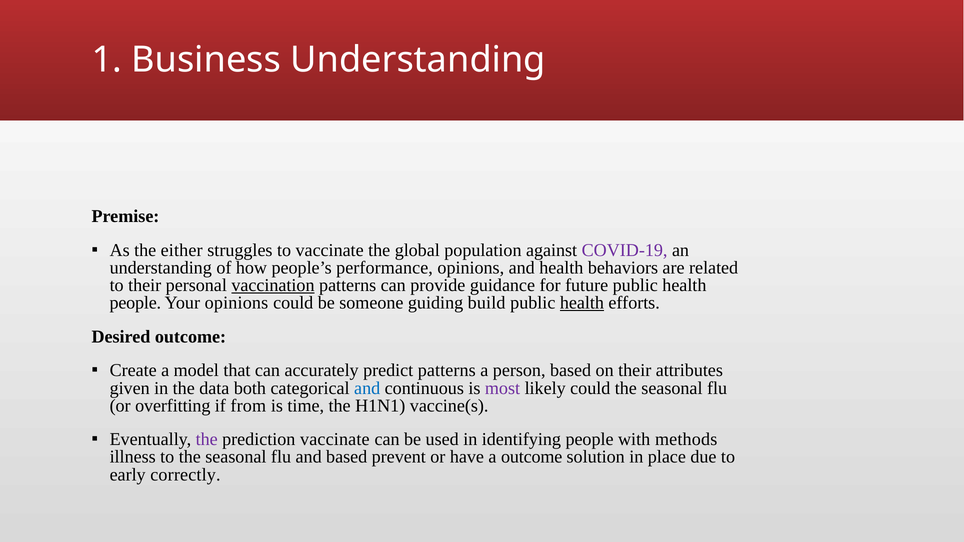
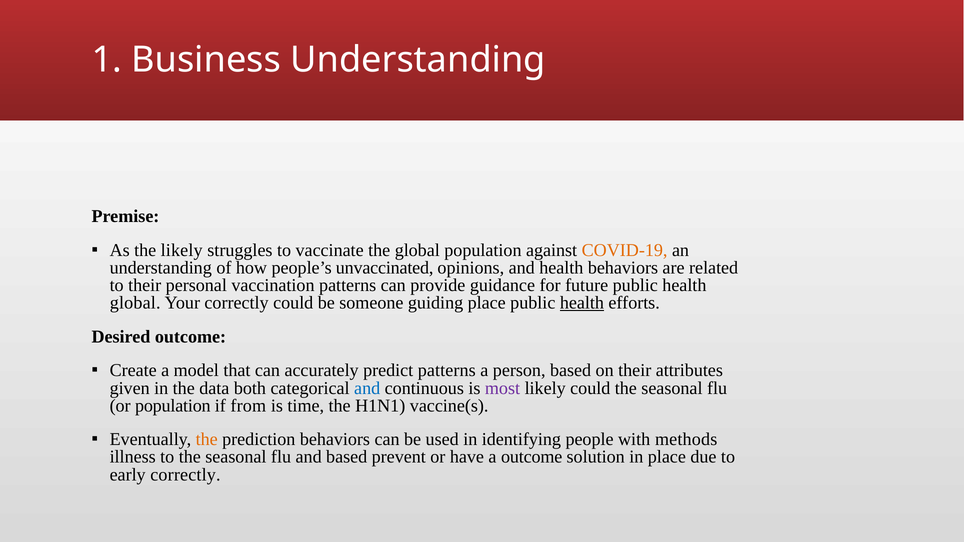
the either: either -> likely (182, 250)
COVID-19 colour: purple -> orange (625, 250)
performance: performance -> unvaccinated (385, 268)
vaccination underline: present -> none (273, 286)
people: people -> global (135, 303)
Your opinions: opinions -> correctly (237, 303)
guiding build: build -> place (487, 303)
or overfitting: overfitting -> population (173, 406)
the colour: purple -> orange (207, 440)
prediction vaccinate: vaccinate -> behaviors (335, 440)
